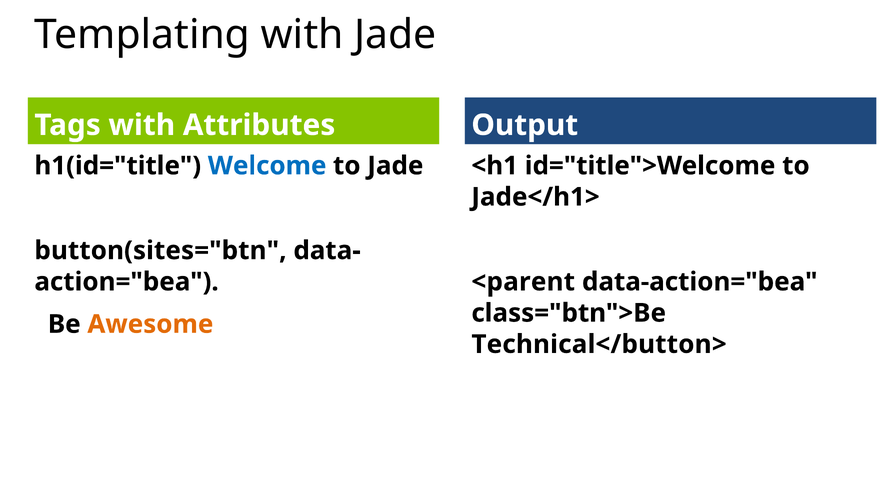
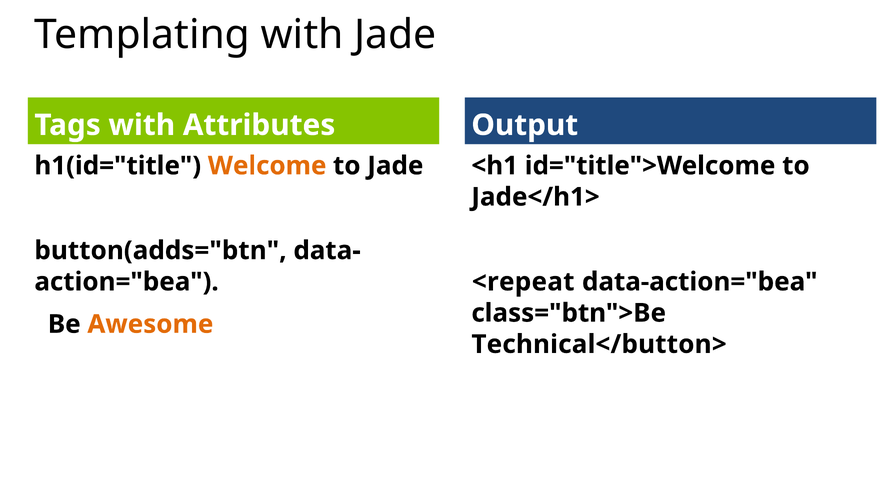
Welcome colour: blue -> orange (267, 166)
button(sites="btn: button(sites="btn -> button(adds="btn (161, 251)
<parent: <parent -> <repeat (523, 282)
